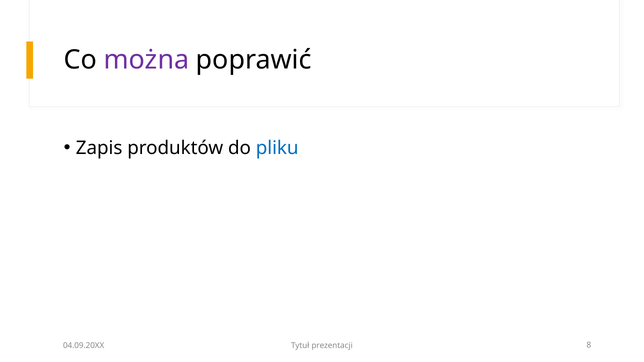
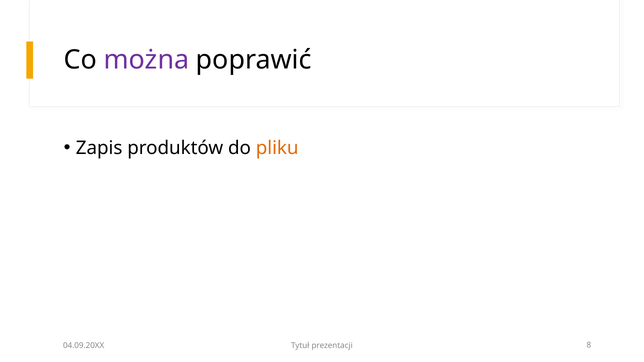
pliku colour: blue -> orange (277, 148)
